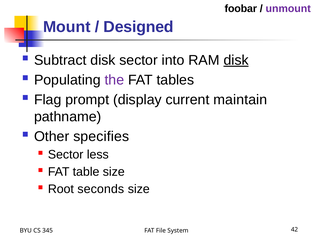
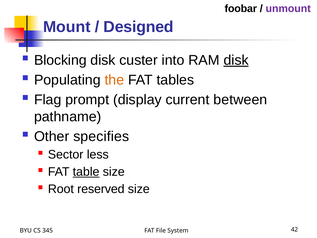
Subtract: Subtract -> Blocking (60, 60)
disk sector: sector -> custer (139, 60)
the colour: purple -> orange (114, 80)
maintain: maintain -> between (240, 100)
table underline: none -> present (86, 172)
seconds: seconds -> reserved (101, 189)
